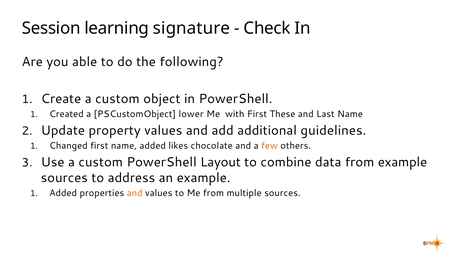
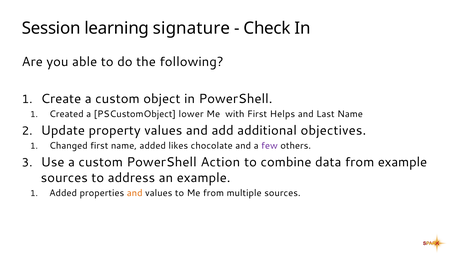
These: These -> Helps (282, 114)
guidelines: guidelines -> objectives (333, 131)
few colour: orange -> purple (269, 146)
Layout: Layout -> Action (220, 162)
